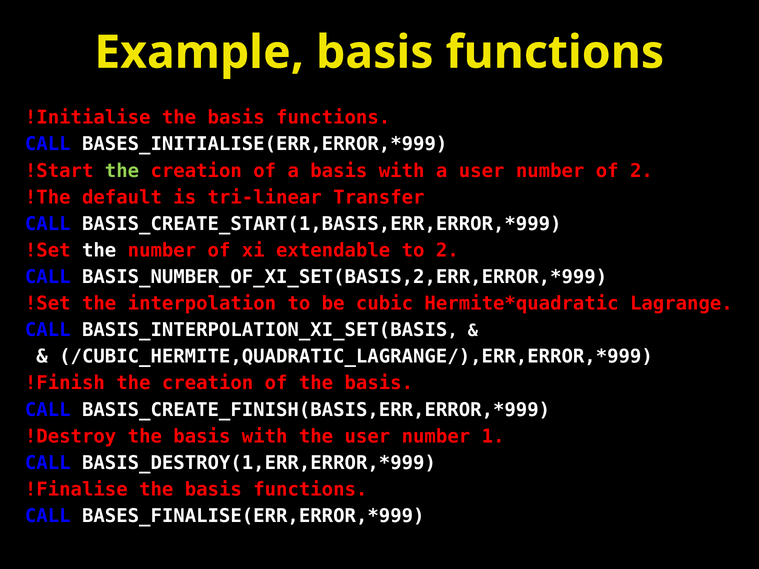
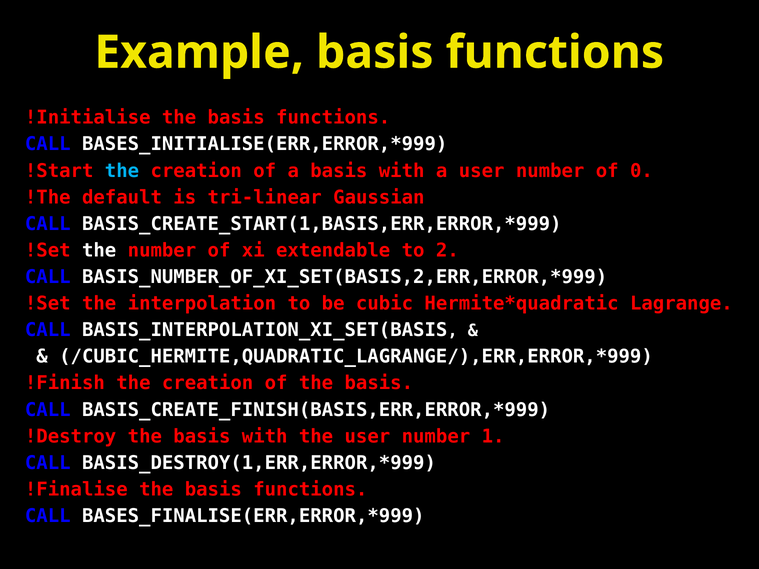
the colour: light green -> light blue (122, 171)
of 2: 2 -> 0 (641, 171)
Transfer: Transfer -> Gaussian (379, 197)
